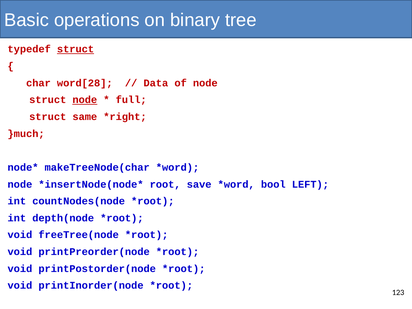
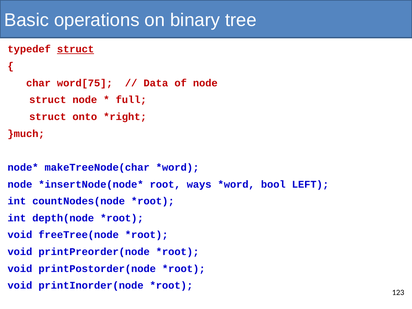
word[28: word[28 -> word[75 (85, 83)
node underline: present -> none (85, 100)
same: same -> onto (85, 117)
save: save -> ways (199, 184)
